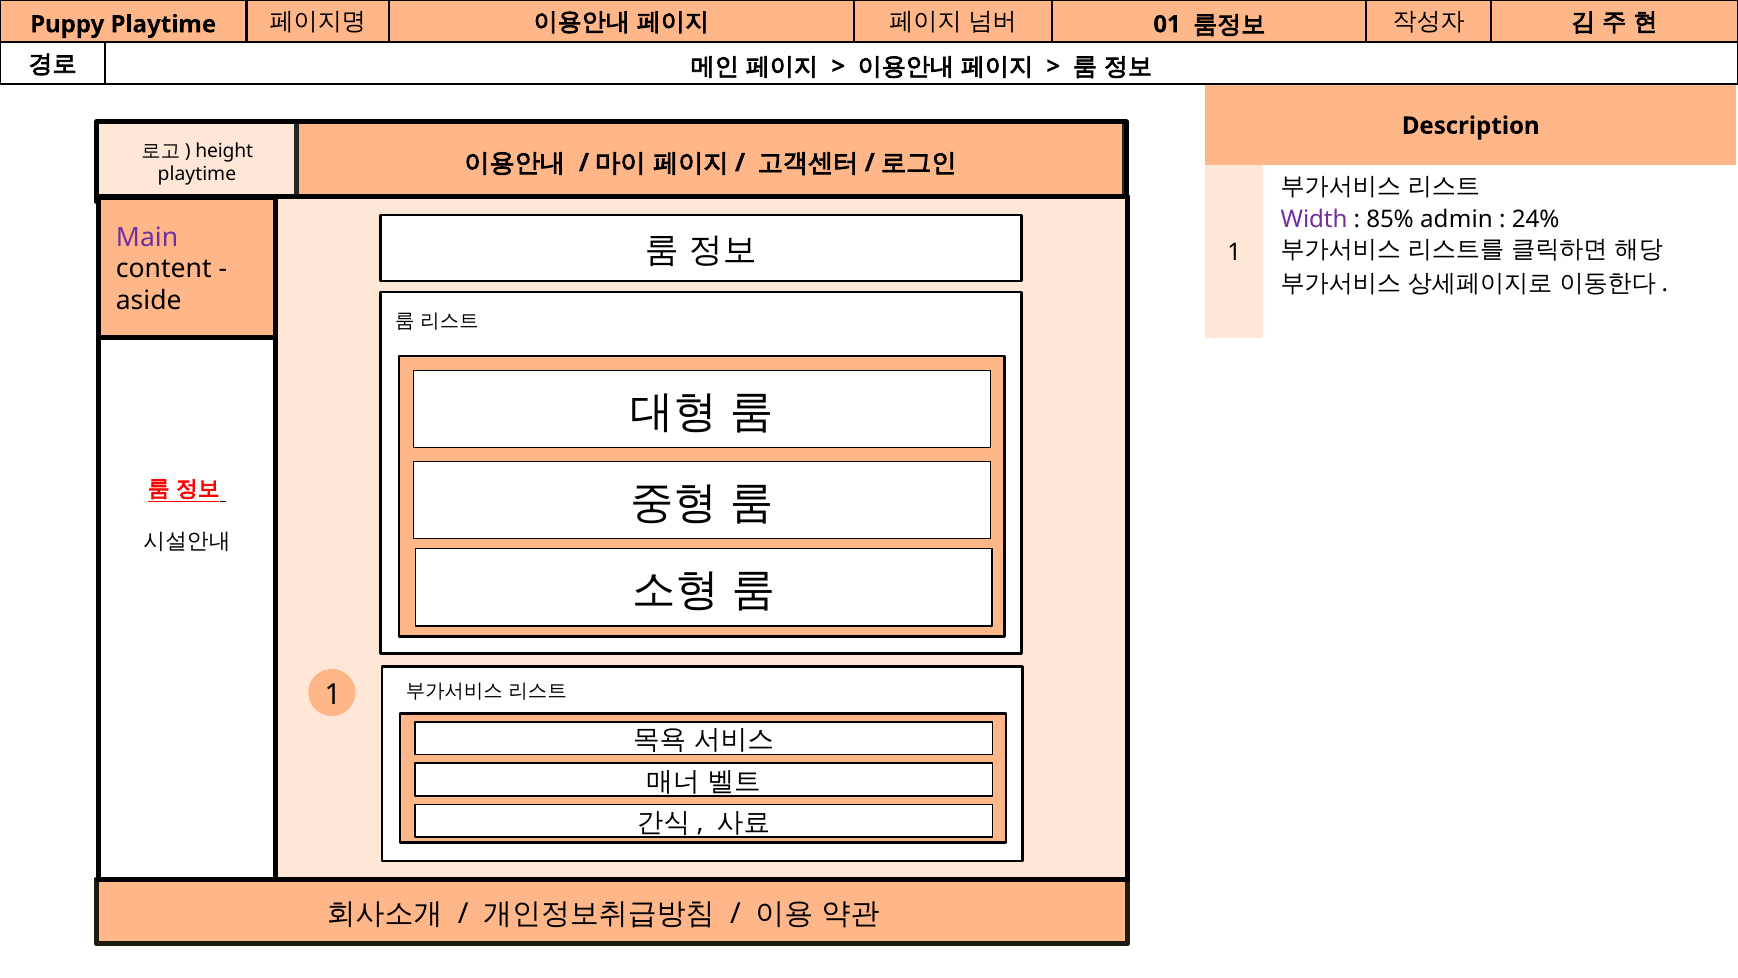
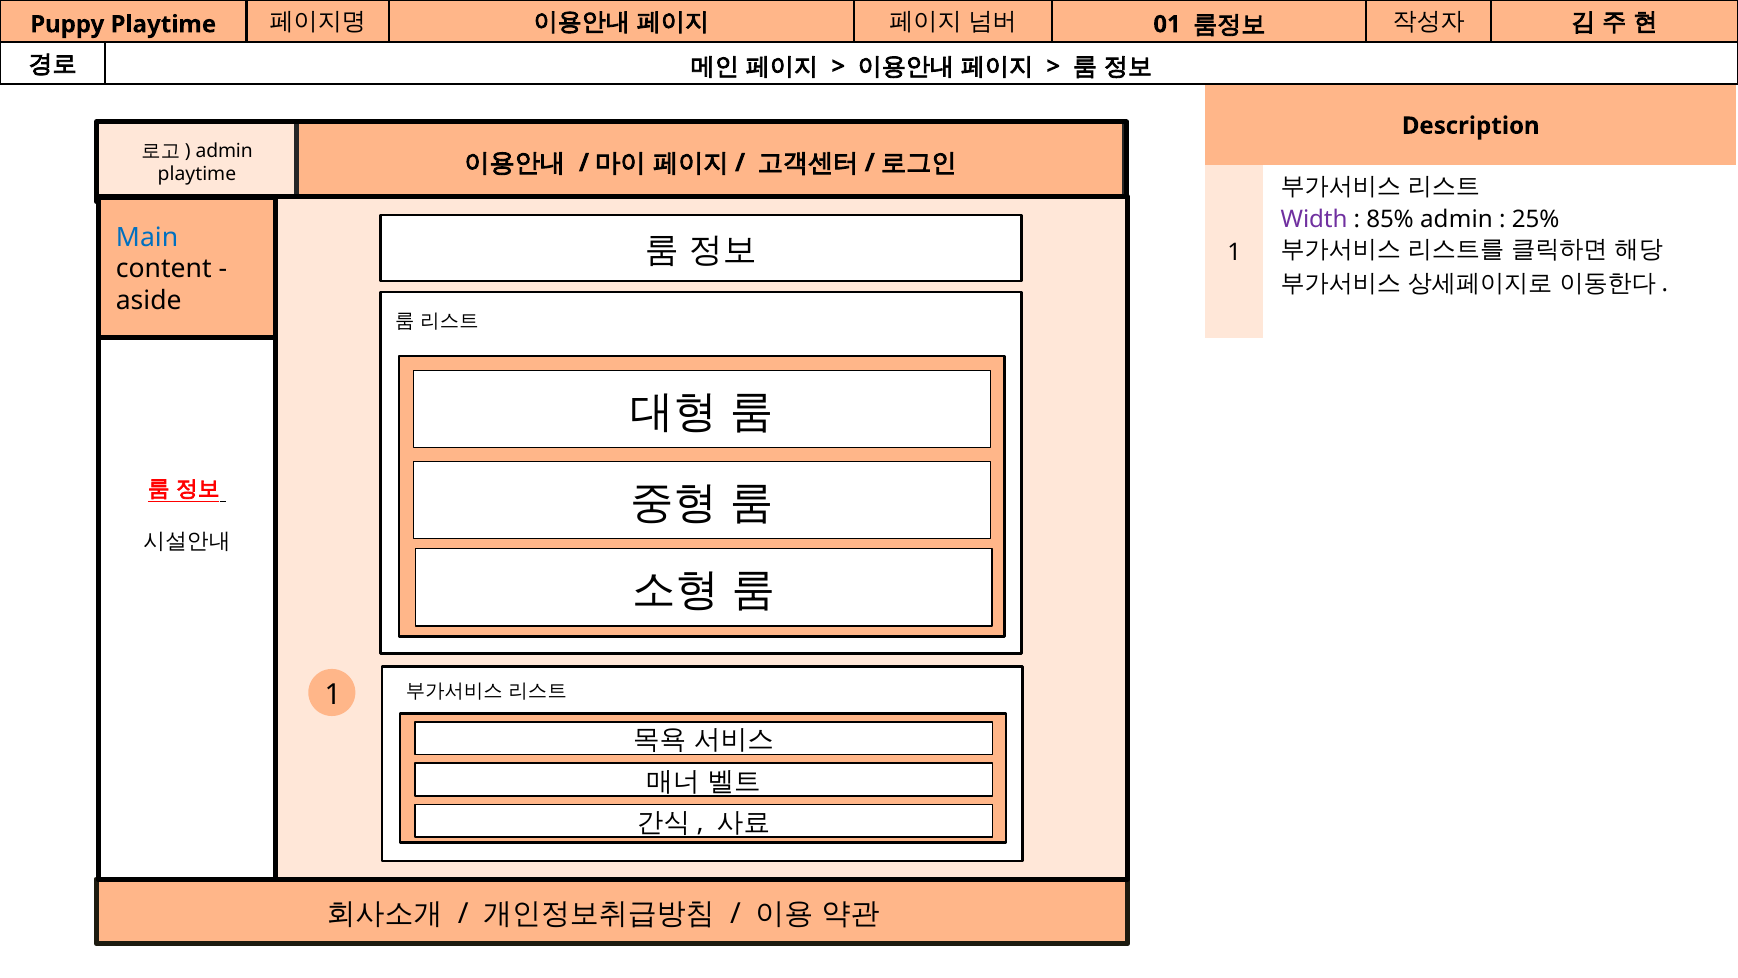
height: height -> admin (224, 151)
24%: 24% -> 25% (1536, 220)
Main colour: purple -> blue (147, 237)
